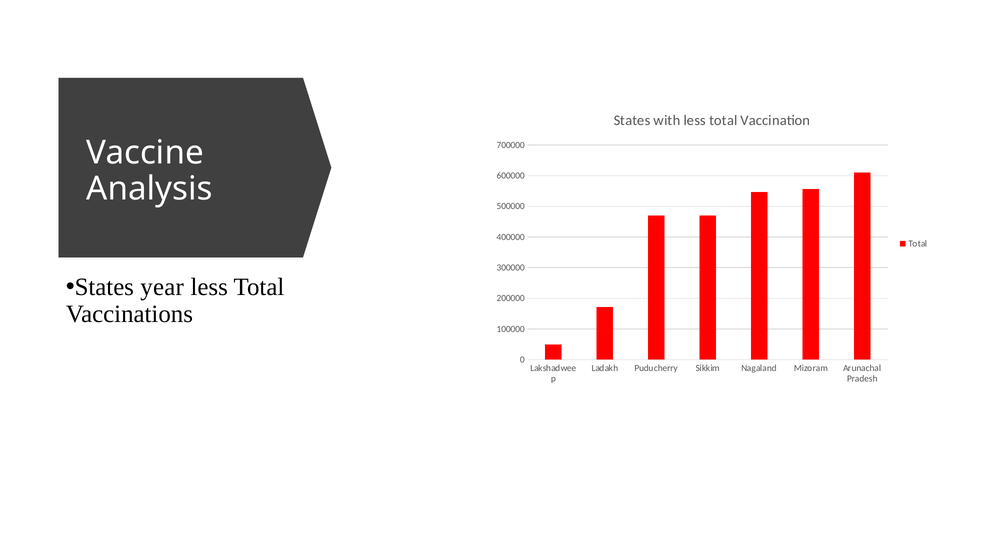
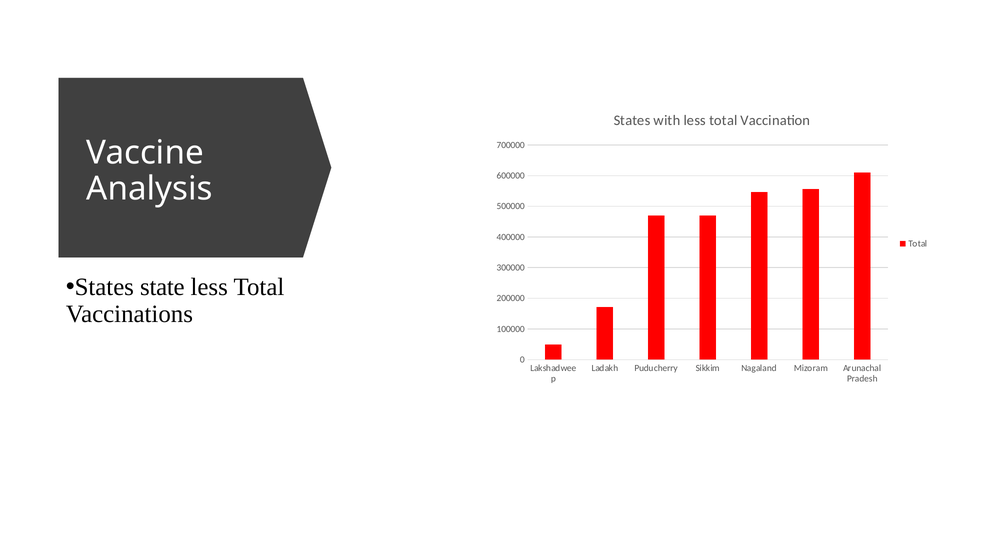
year: year -> state (162, 287)
